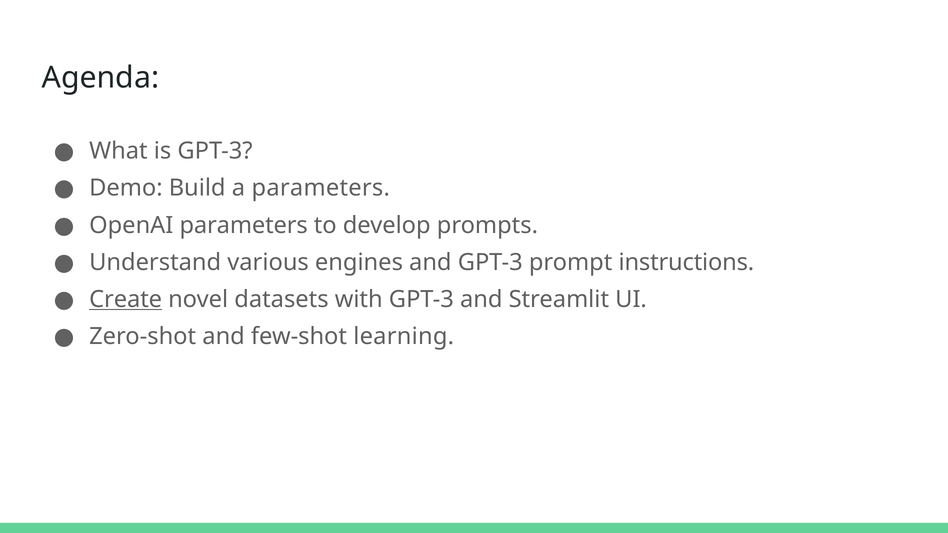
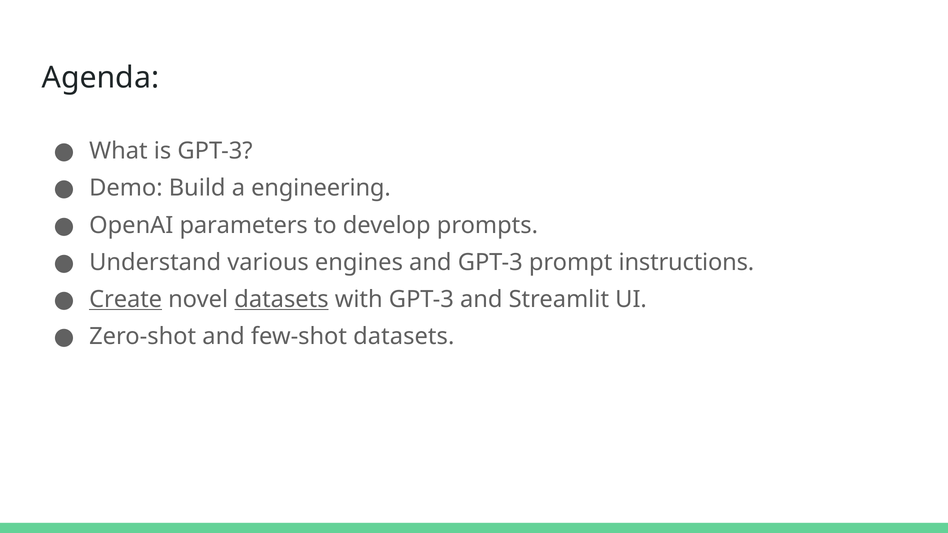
a parameters: parameters -> engineering (321, 188)
datasets underline: none -> present (281, 299)
few-shot learning: learning -> datasets (404, 337)
